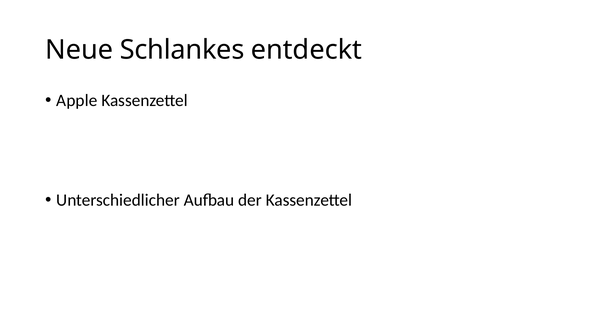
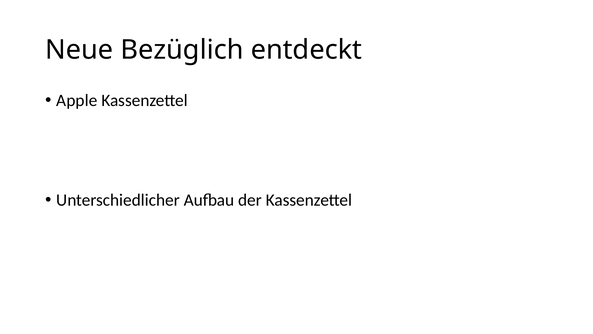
Schlankes: Schlankes -> Bezüglich (182, 50)
